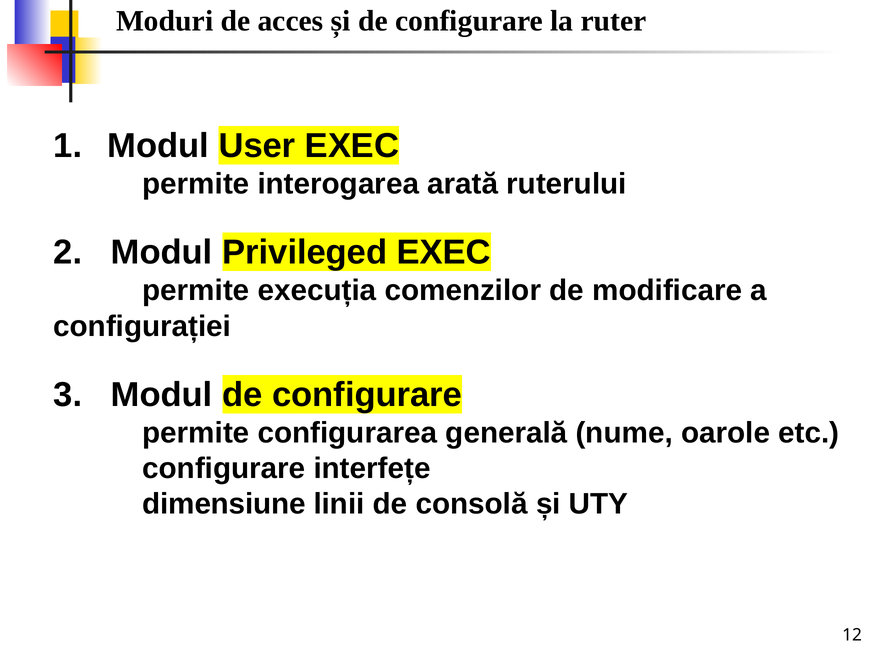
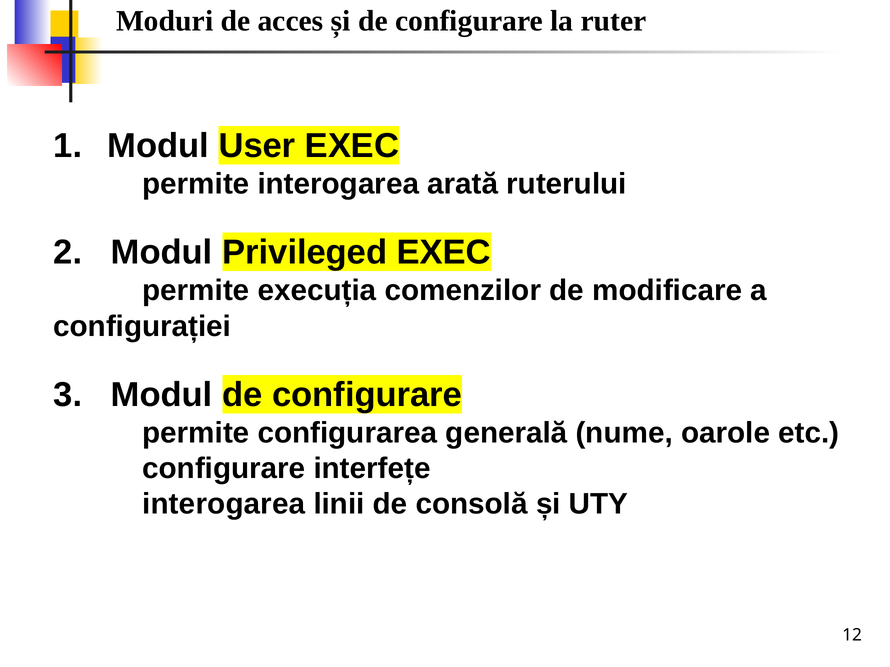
dimensiune: dimensiune -> interogarea (224, 505)
